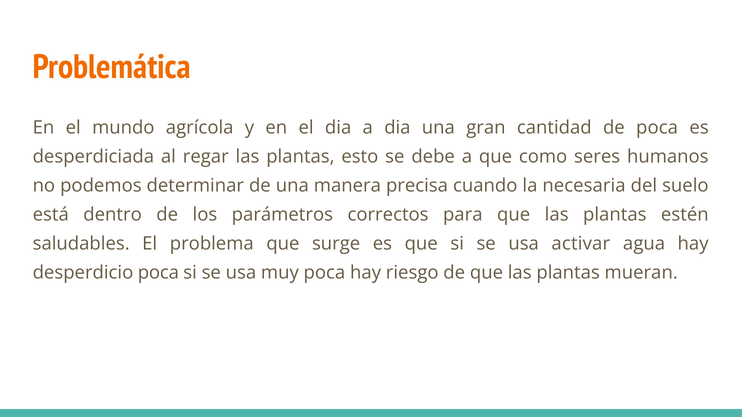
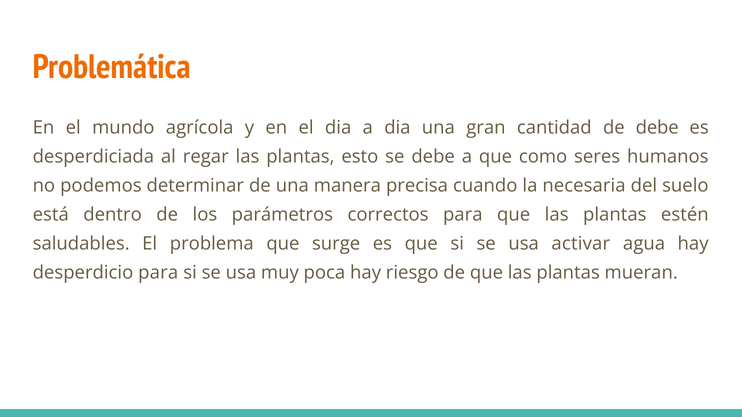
de poca: poca -> debe (657, 128)
desperdicio poca: poca -> para (158, 273)
